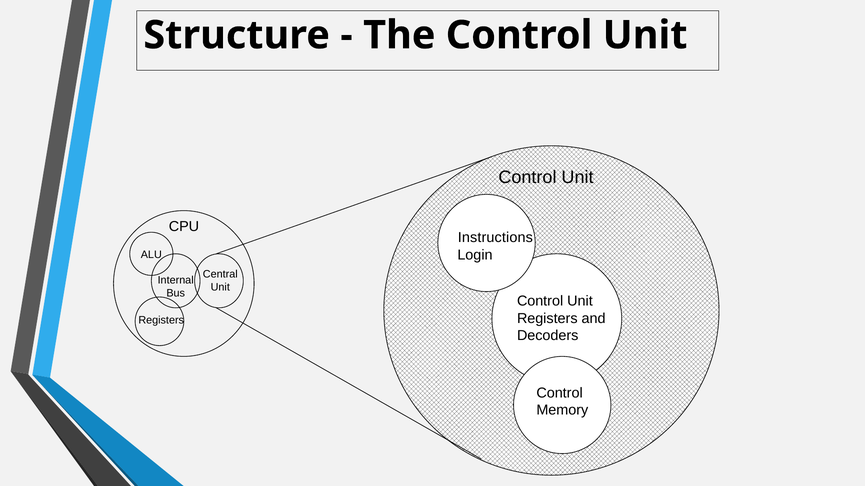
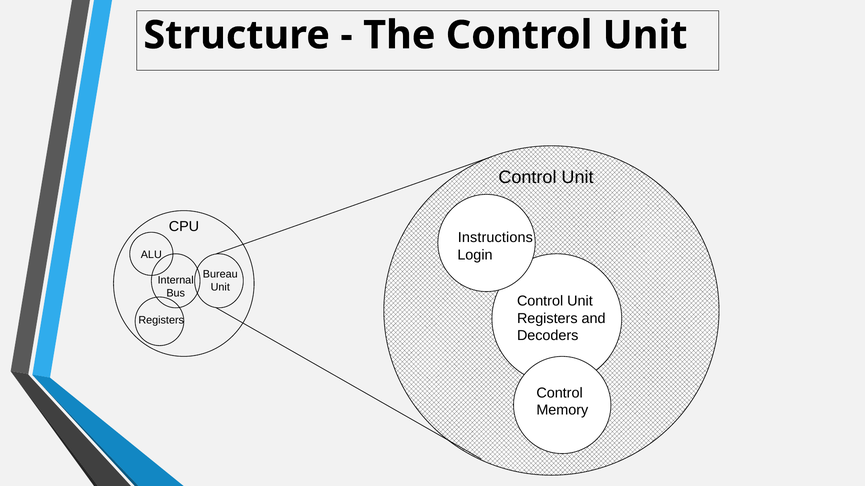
Central: Central -> Bureau (220, 274)
